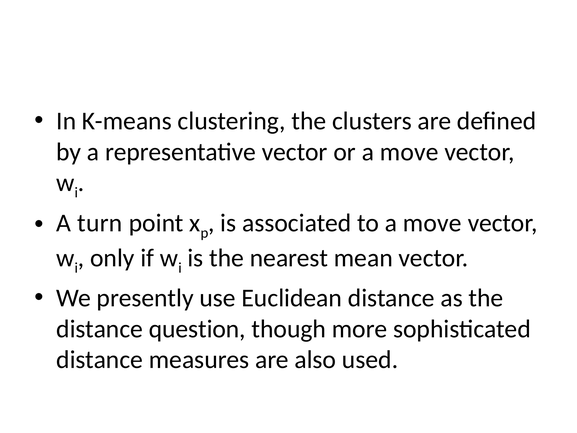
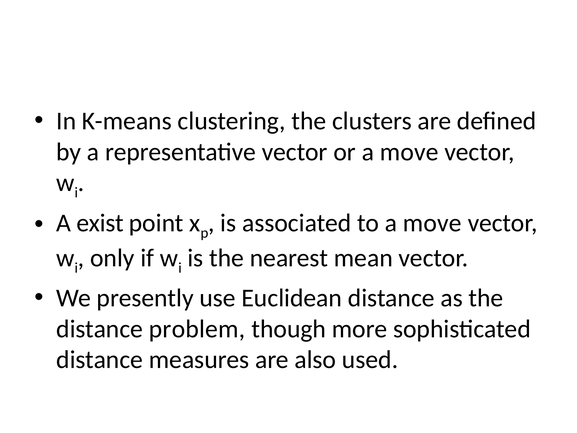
turn: turn -> exist (100, 223)
question: question -> problem (197, 329)
